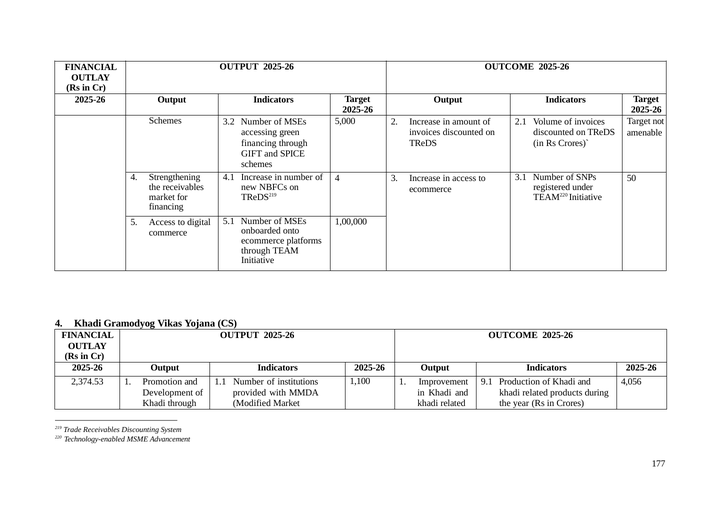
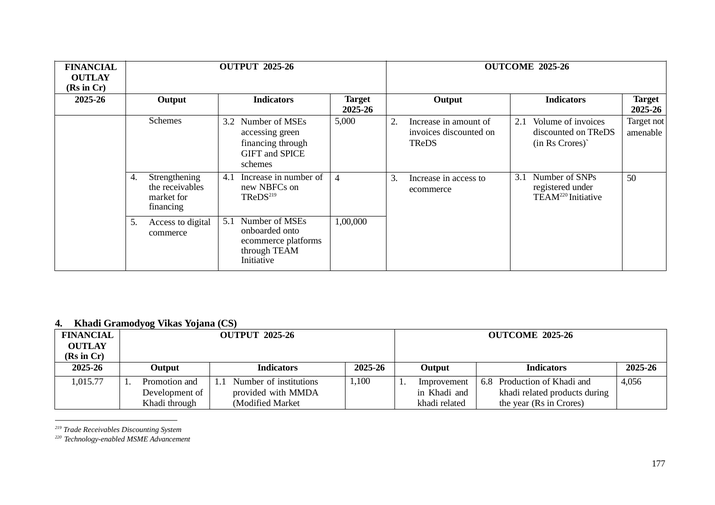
2,374.53: 2,374.53 -> 1,015.77 (87, 382)
9.1: 9.1 -> 6.8 (487, 382)
